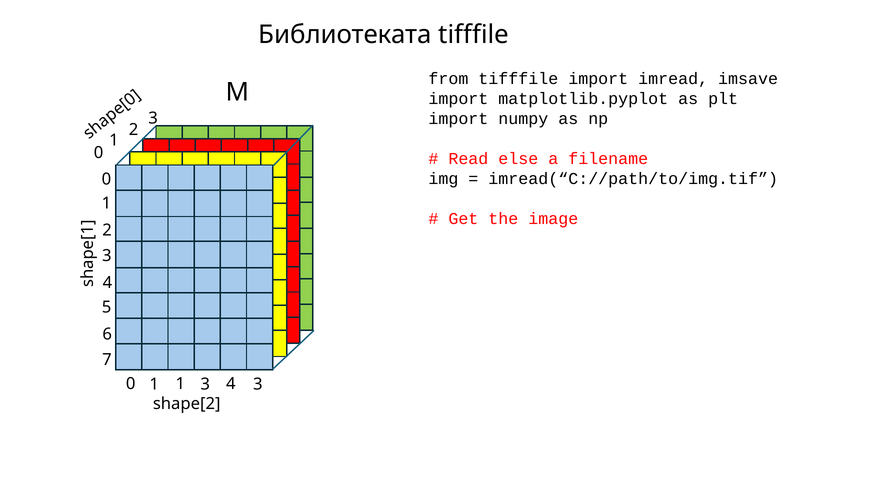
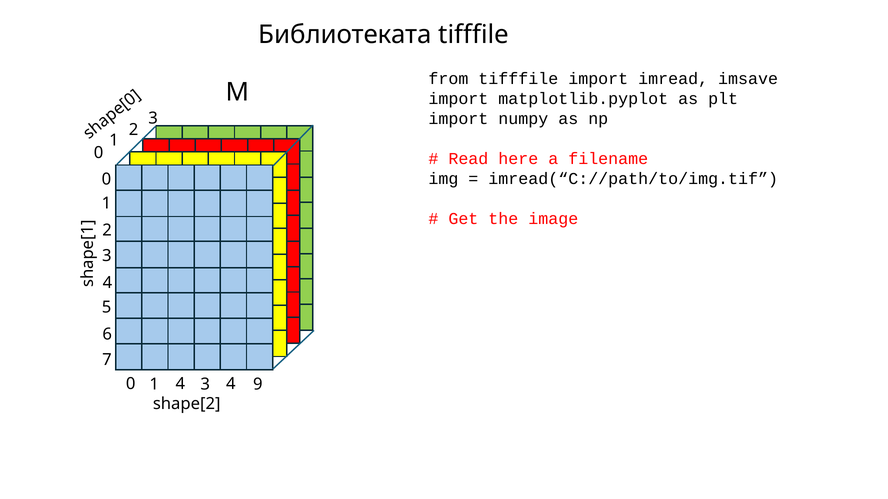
else: else -> here (518, 159)
1 1: 1 -> 4 (180, 384)
4 3: 3 -> 9 (258, 385)
